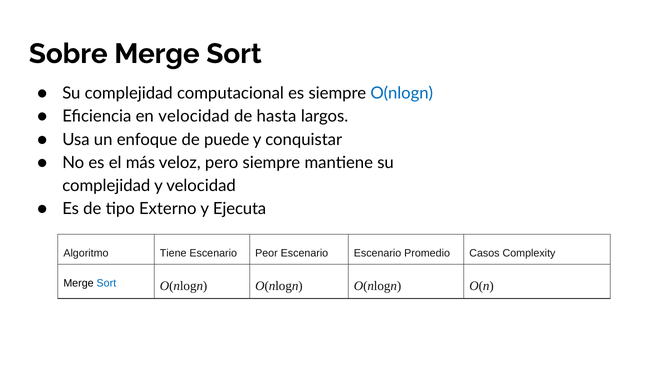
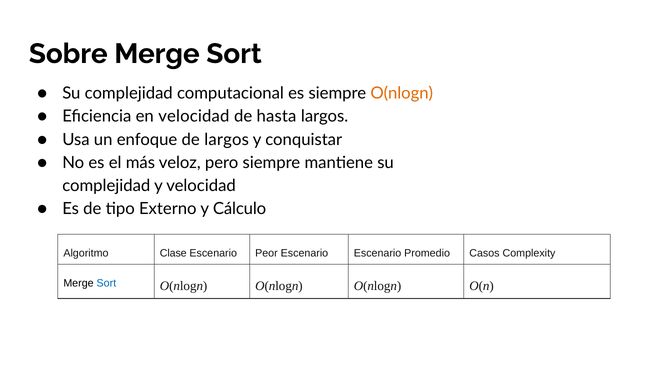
O(nlogn colour: blue -> orange (402, 93)
de puede: puede -> largos (227, 139)
Ejecuta: Ejecuta -> Cálculo (240, 209)
Tiene: Tiene -> Clase (173, 253)
